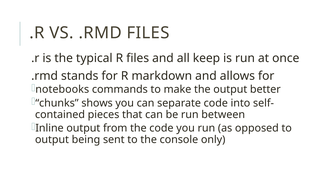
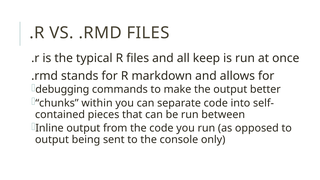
notebooks: notebooks -> debugging (62, 89)
shows: shows -> within (97, 103)
